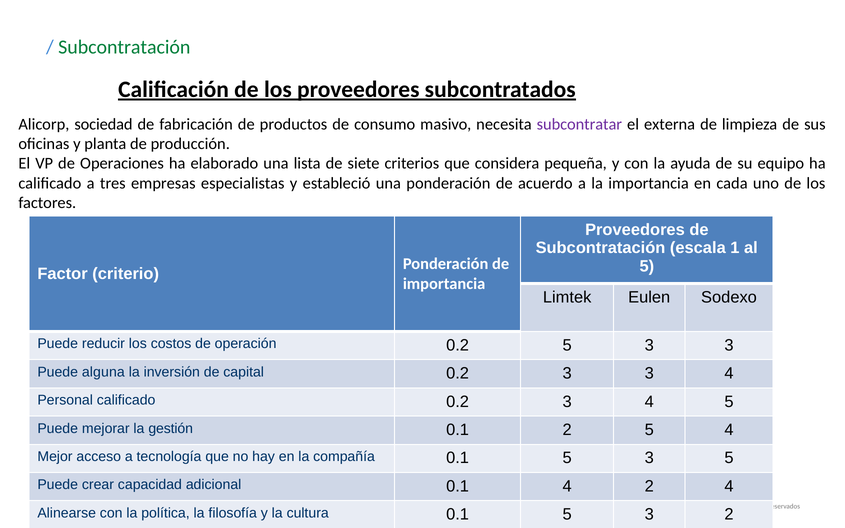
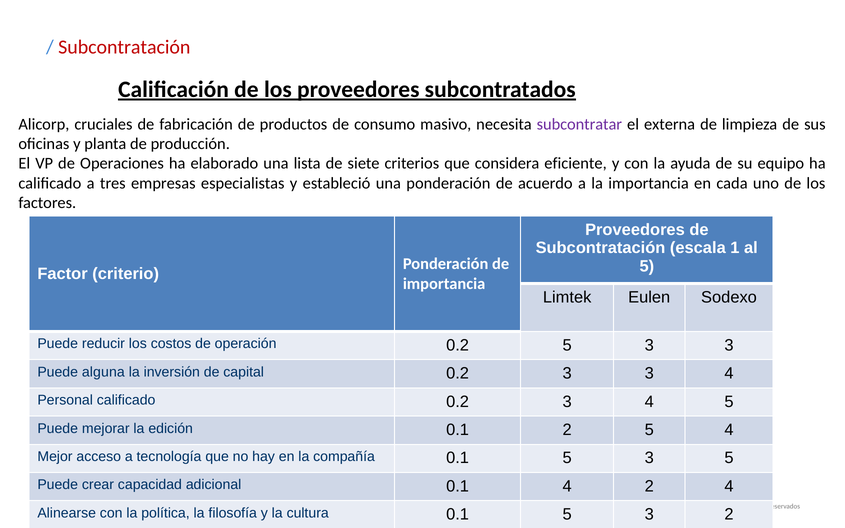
Subcontratación colour: green -> red (124, 47)
sociedad: sociedad -> cruciales (103, 124)
pequeña: pequeña -> eficiente (576, 164)
la gestión: gestión -> edición (171, 429)
